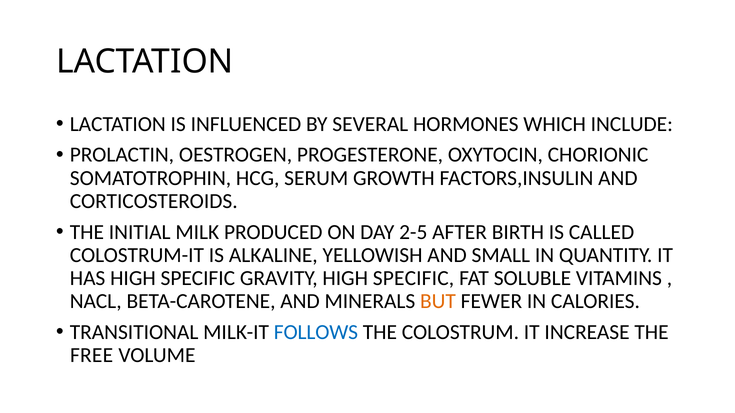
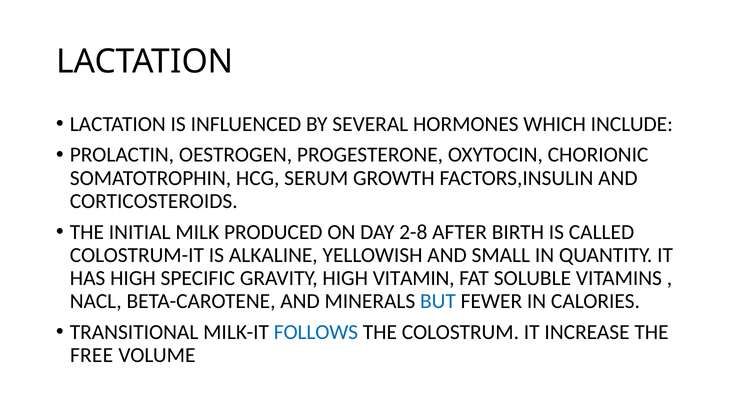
2-5: 2-5 -> 2-8 (413, 232)
GRAVITY HIGH SPECIFIC: SPECIFIC -> VITAMIN (414, 279)
BUT colour: orange -> blue (438, 302)
